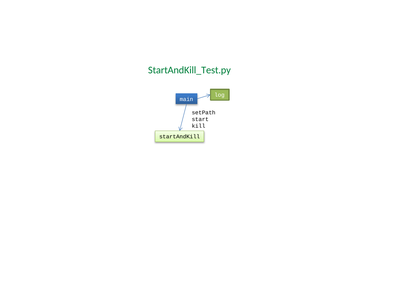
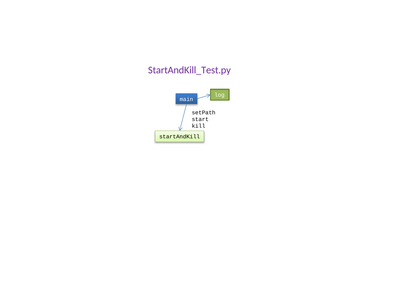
StartAndKill_Test.py colour: green -> purple (189, 70)
